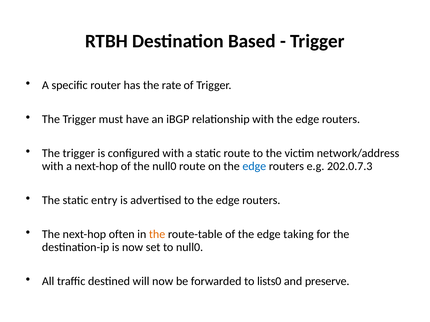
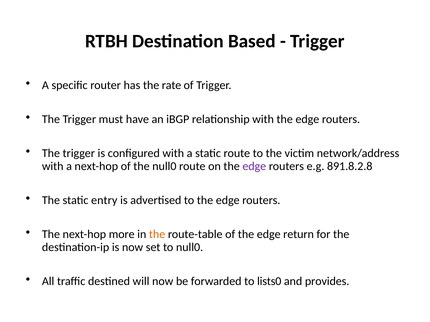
edge colour: blue -> purple (254, 167)
202.0.7.3: 202.0.7.3 -> 891.8.2.8 (350, 167)
often: often -> more (122, 235)
taking: taking -> return (299, 235)
preserve: preserve -> provides (327, 282)
